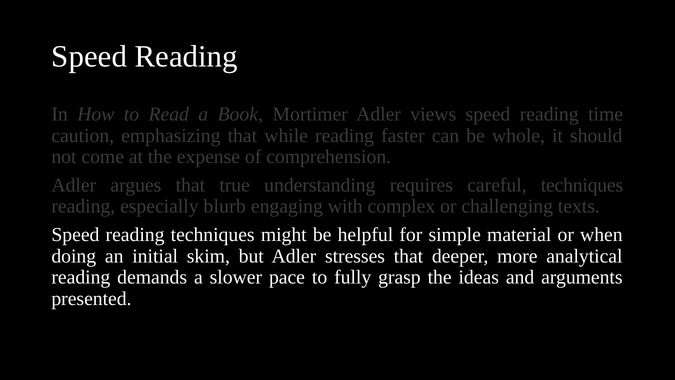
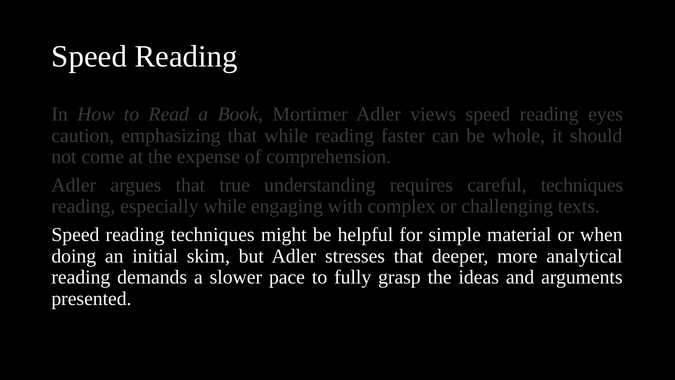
time: time -> eyes (606, 114)
especially blurb: blurb -> while (225, 206)
